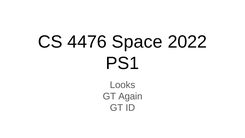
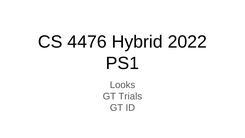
Space: Space -> Hybrid (137, 42)
Again: Again -> Trials (130, 96)
